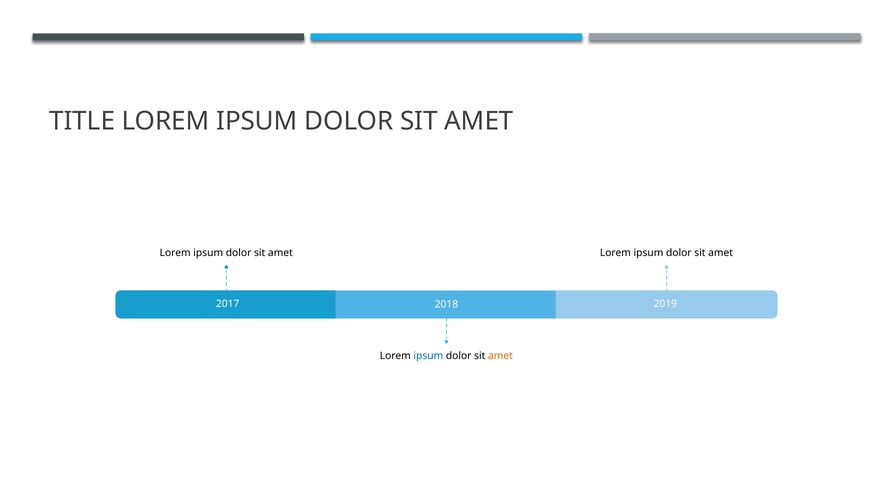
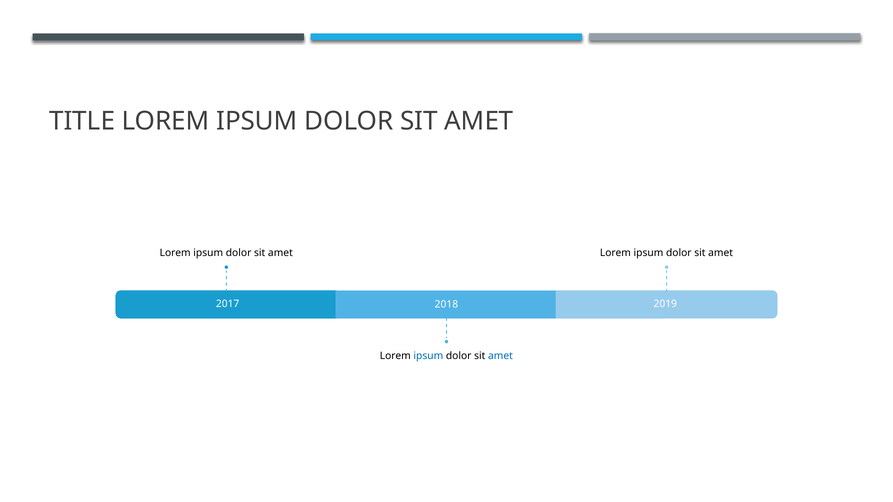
amet colour: orange -> blue (501, 356)
